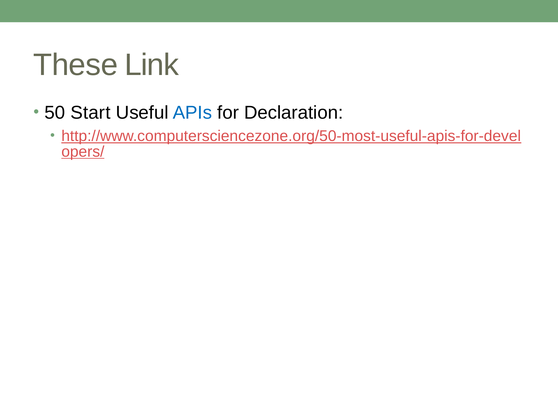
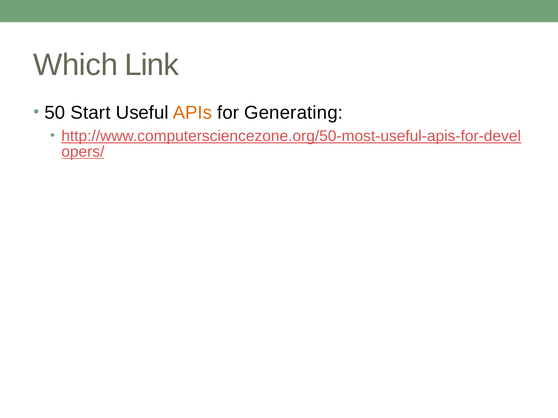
These: These -> Which (76, 65)
APIs colour: blue -> orange (192, 113)
Declaration: Declaration -> Generating (294, 113)
